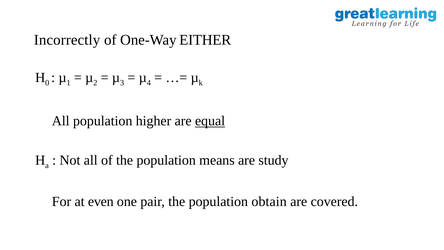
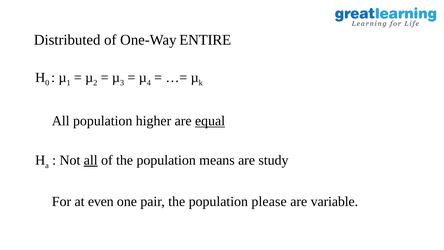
Incorrectly: Incorrectly -> Distributed (67, 40)
EITHER: EITHER -> ENTIRE (205, 40)
all underline: none -> present (91, 160)
obtain: obtain -> please (269, 201)
covered: covered -> variable (334, 201)
